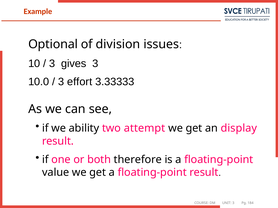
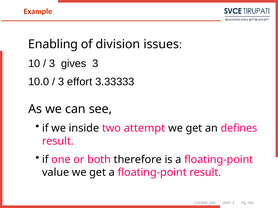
Optional: Optional -> Enabling (53, 44)
ability: ability -> inside (84, 128)
display: display -> defines (239, 128)
